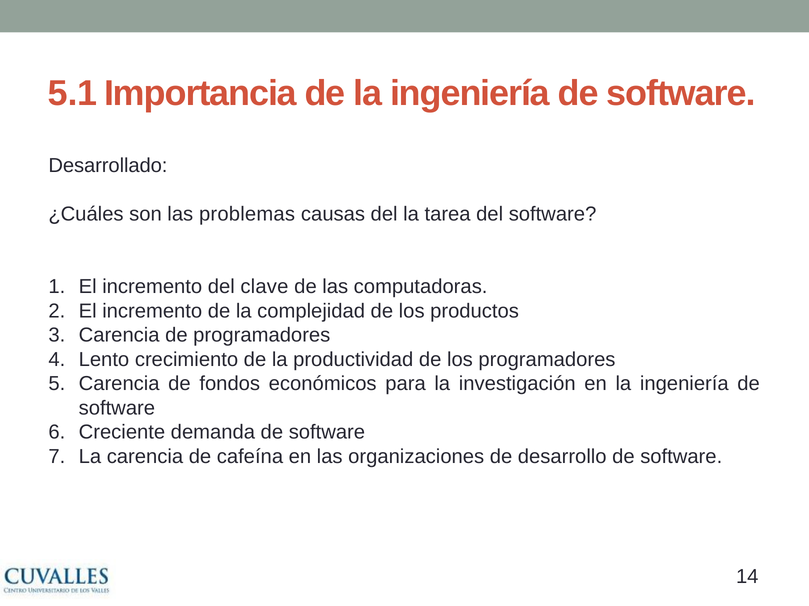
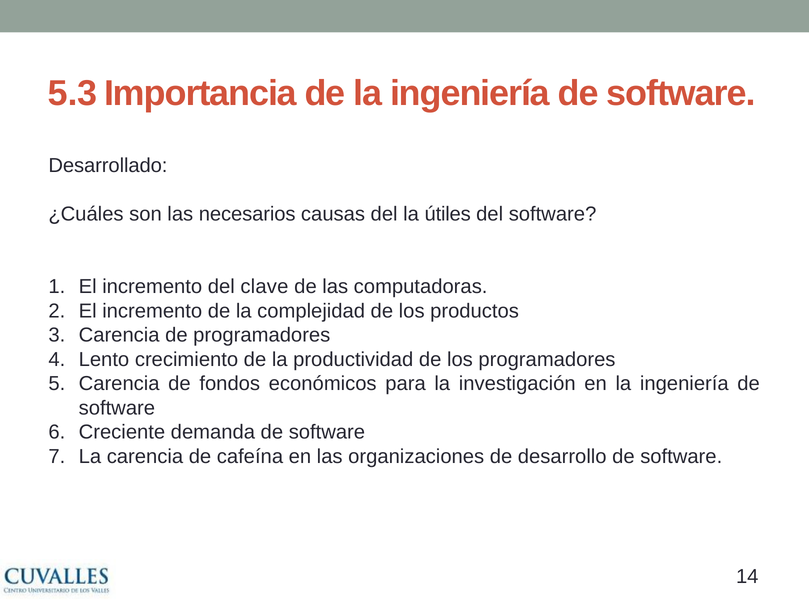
5.1: 5.1 -> 5.3 (73, 94)
problemas: problemas -> necesarios (247, 214)
tarea: tarea -> útiles (448, 214)
